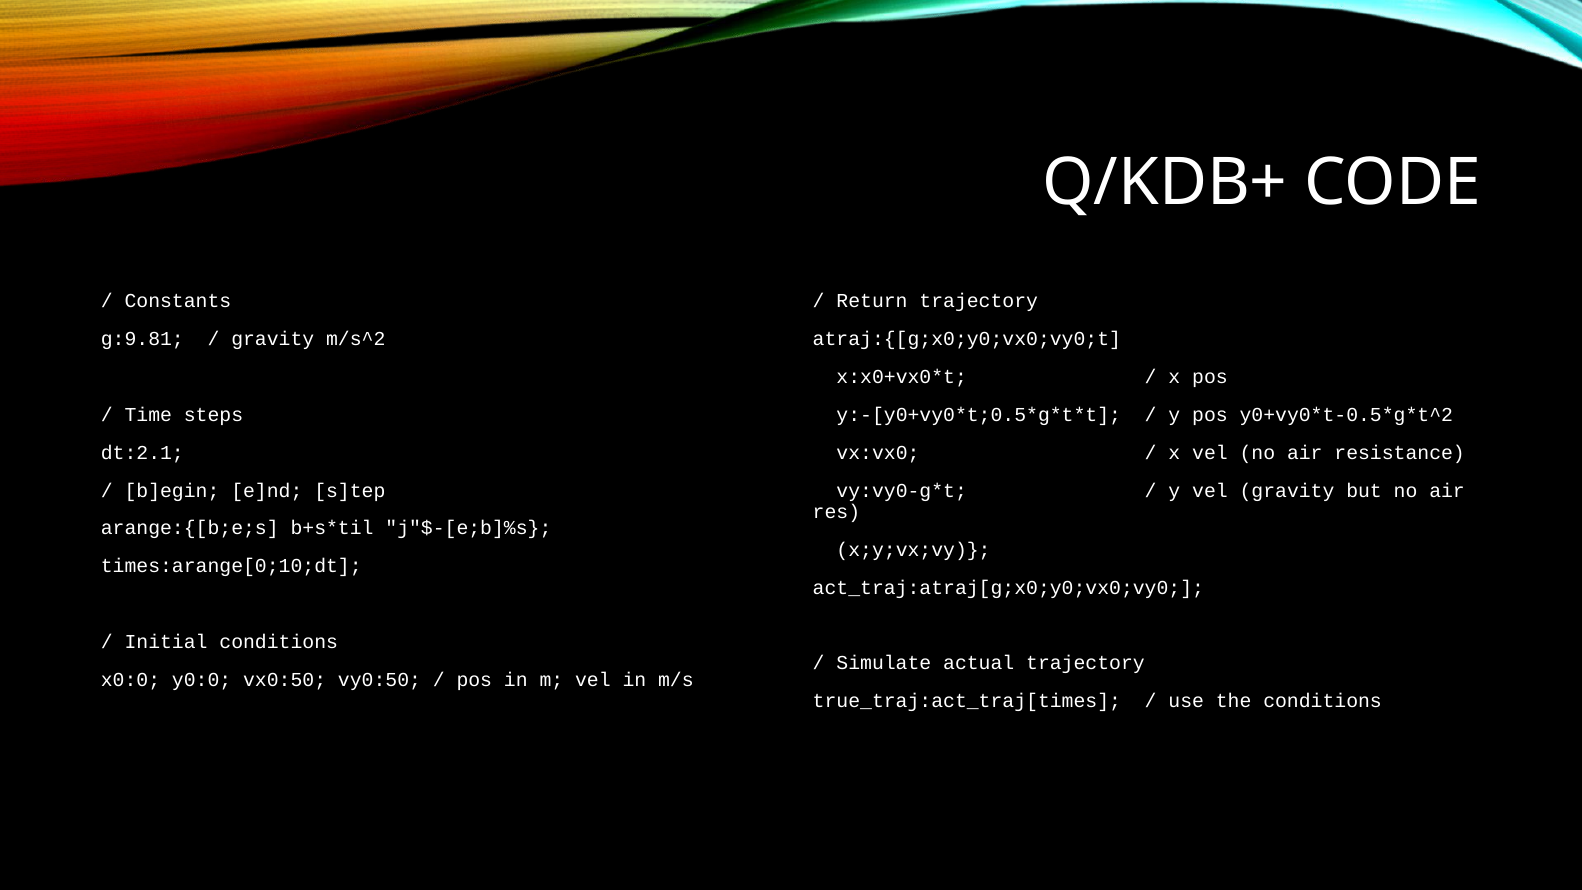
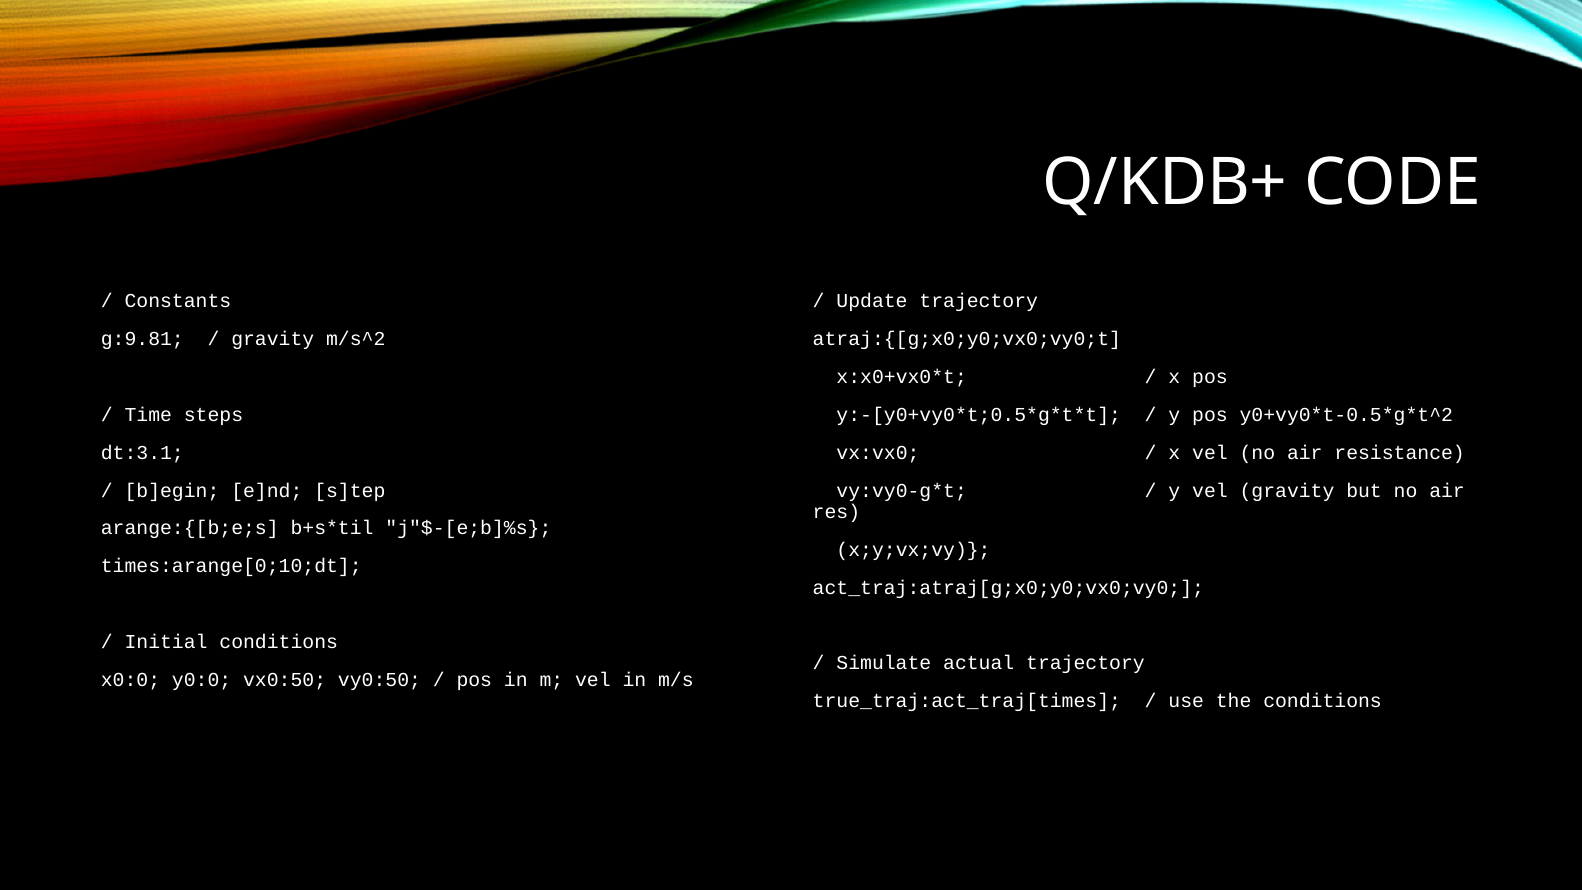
Return: Return -> Update (872, 301)
dt:2.1: dt:2.1 -> dt:3.1 (142, 453)
